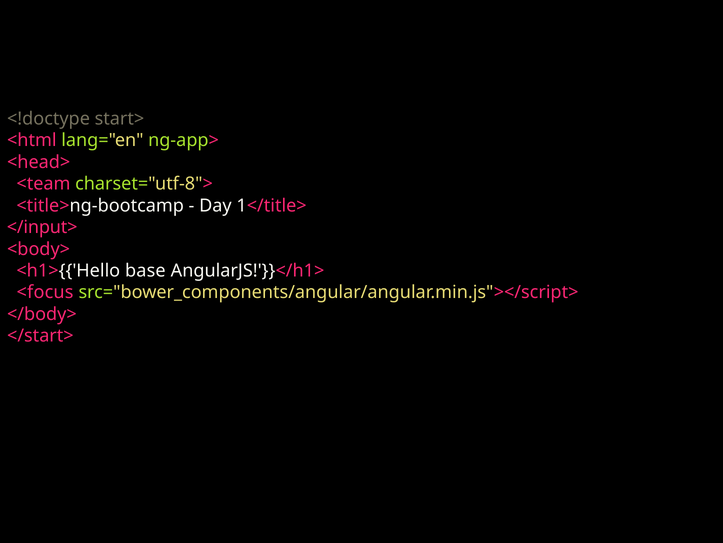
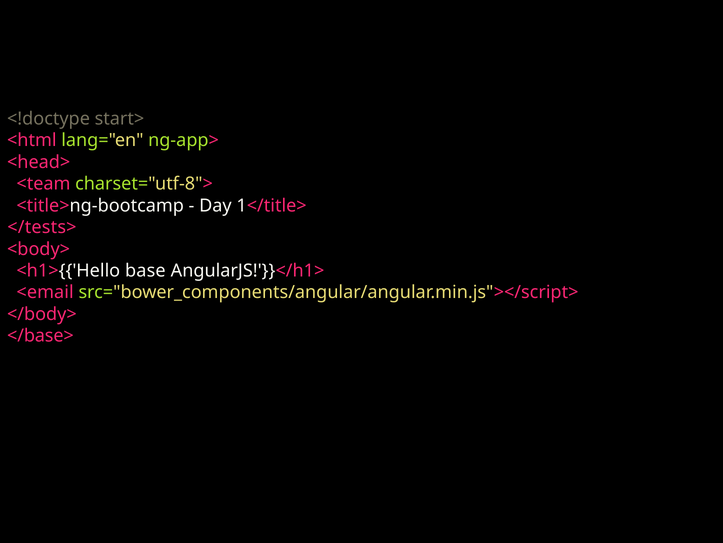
</input>: </input> -> </tests> (42, 227)
<focus: <focus -> <email (45, 292)
</start>: </start> -> </base> (40, 335)
